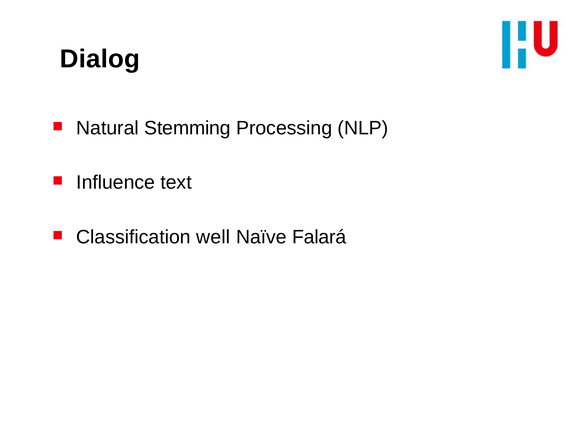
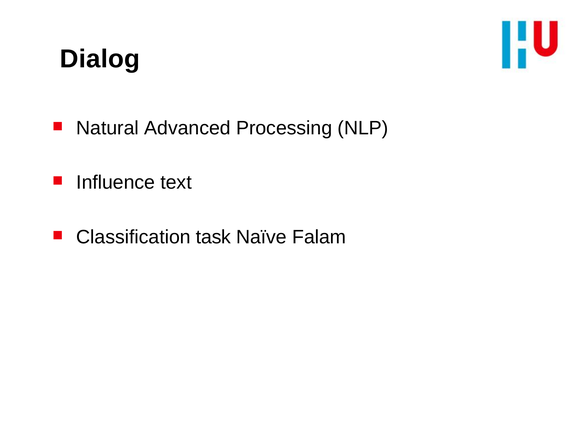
Stemming: Stemming -> Advanced (187, 128)
well: well -> task (213, 237)
Falará: Falará -> Falam (319, 237)
